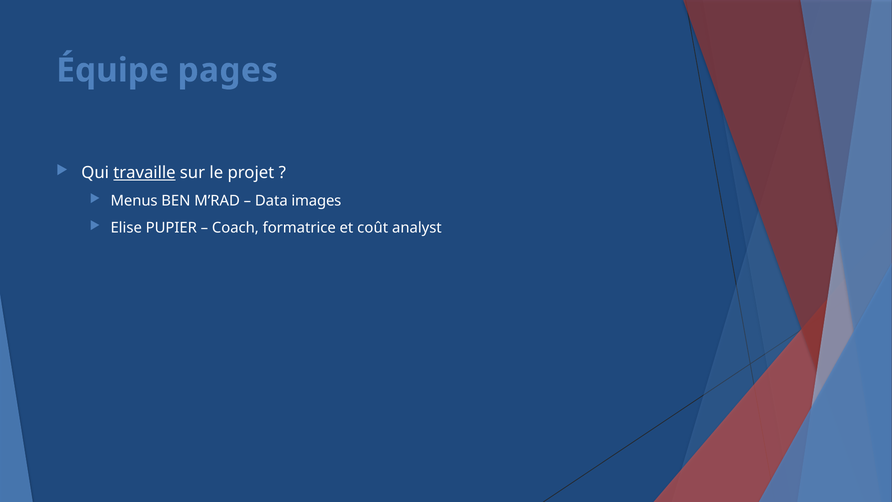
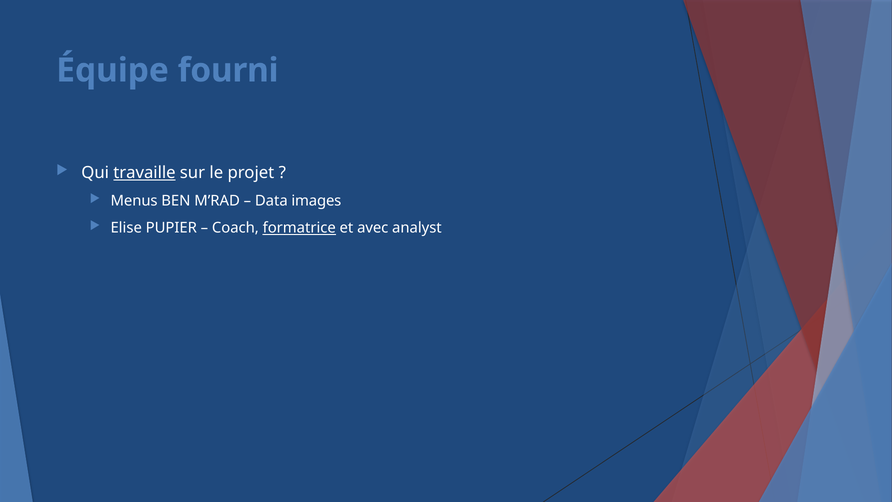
pages: pages -> fourni (228, 70)
formatrice underline: none -> present (299, 228)
coût: coût -> avec (373, 228)
